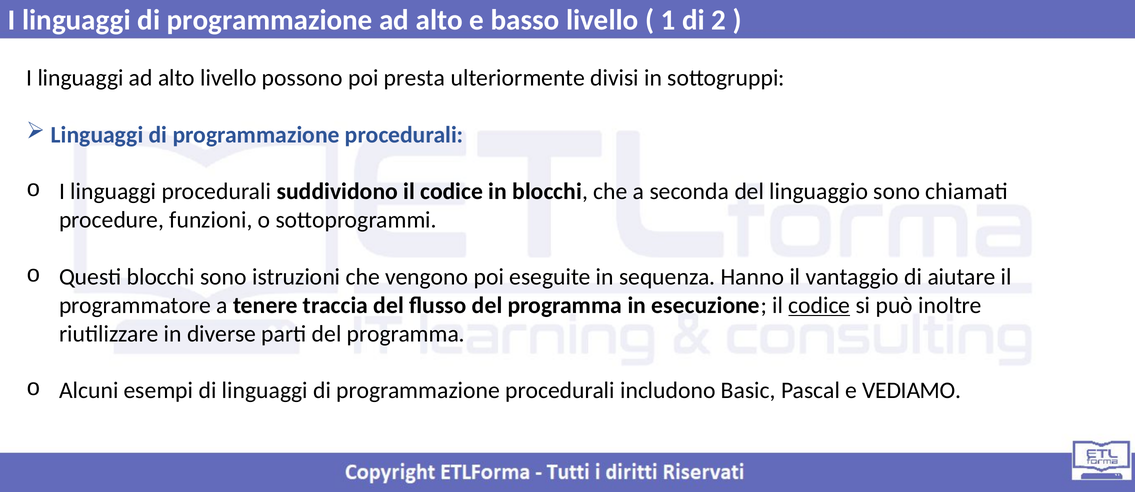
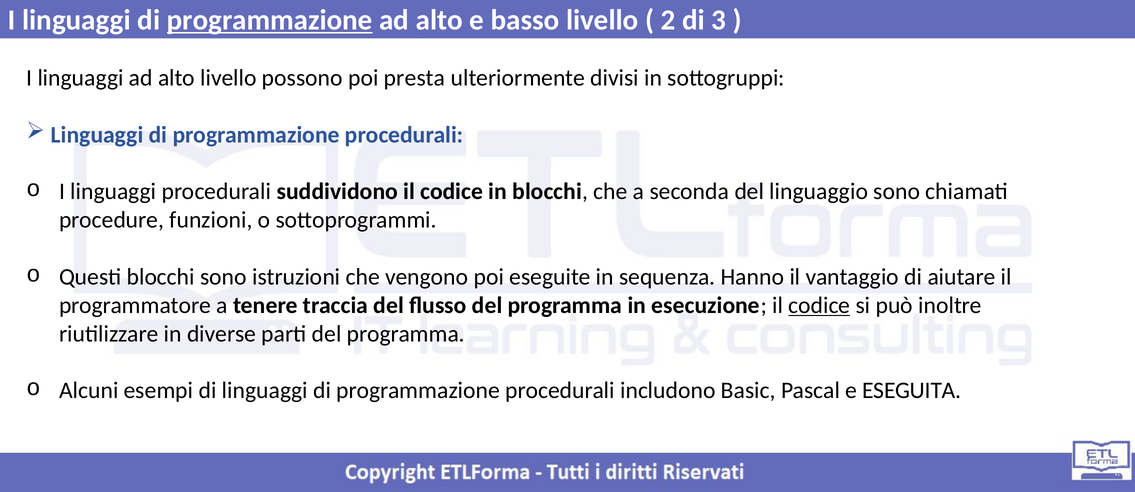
programmazione underline: none -> present (270, 20)
1: 1 -> 2 (668, 20)
2: 2 -> 3 (719, 20)
VEDIAMO: VEDIAMO -> ESEGUITA (912, 390)
